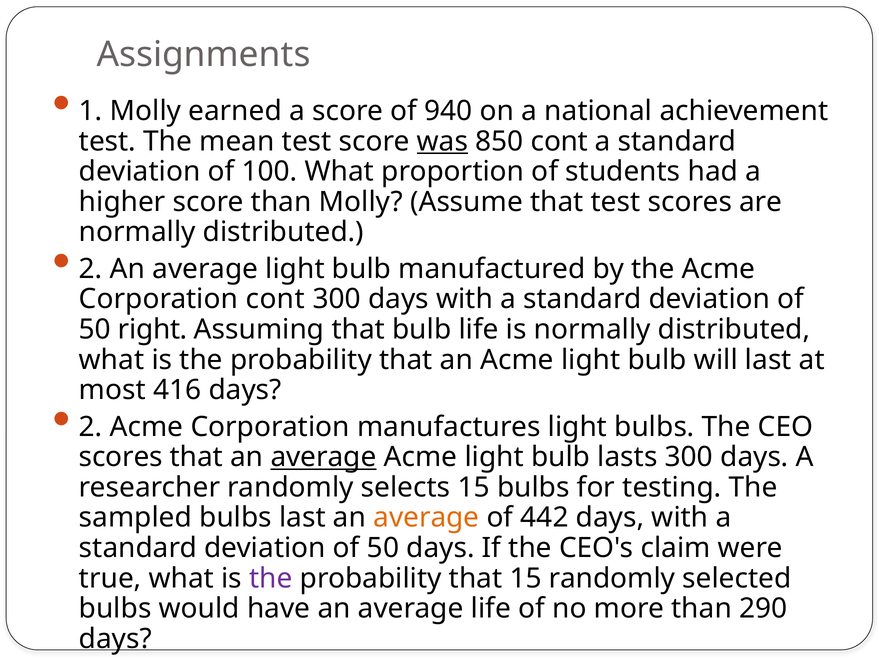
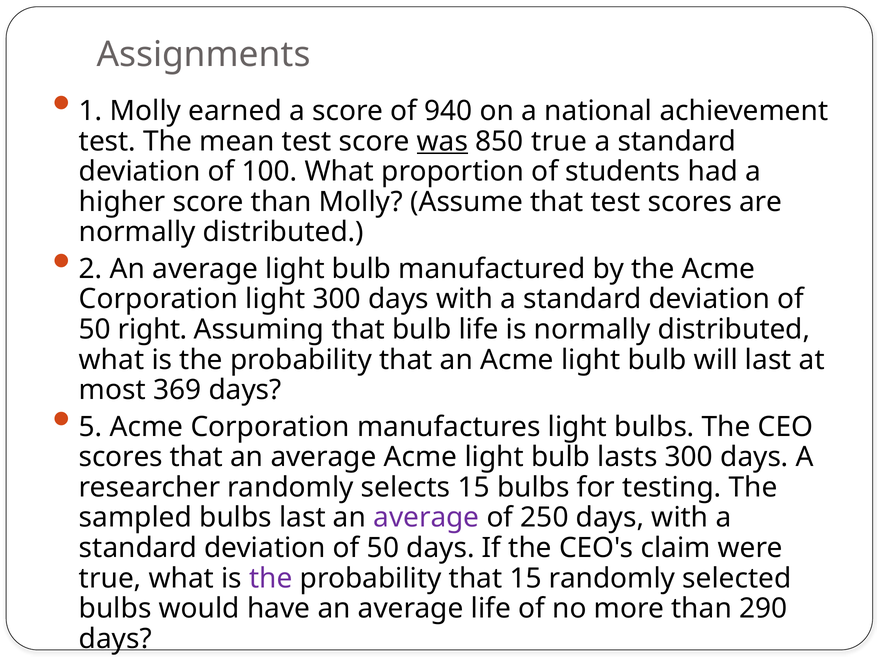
850 cont: cont -> true (559, 141)
Corporation cont: cont -> light (275, 299)
416: 416 -> 369 (177, 390)
2: 2 -> 5 (91, 427)
average underline: present -> none (324, 457)
average colour: orange -> purple (426, 518)
442: 442 -> 250 (545, 518)
